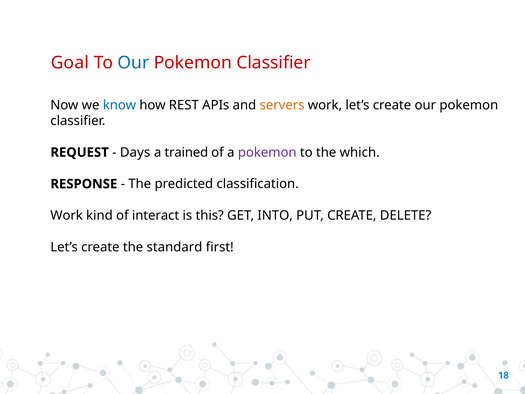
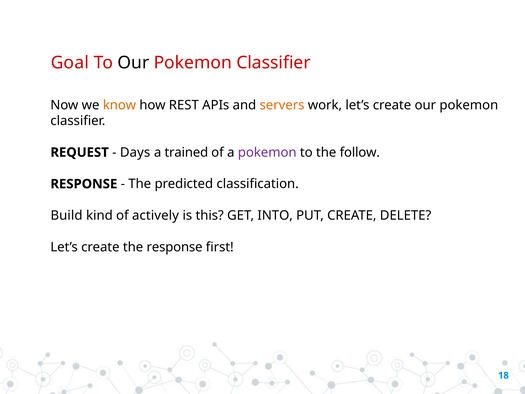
Our colour: blue -> black (133, 63)
know colour: blue -> orange (119, 105)
which: which -> follow (360, 152)
Work: Work -> Build (67, 215)
interact: interact -> actively (155, 215)
the standard: standard -> response (175, 247)
